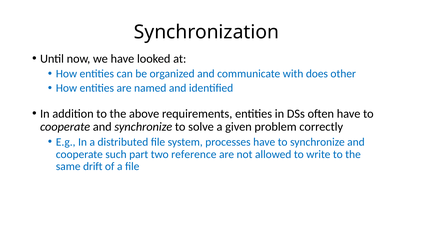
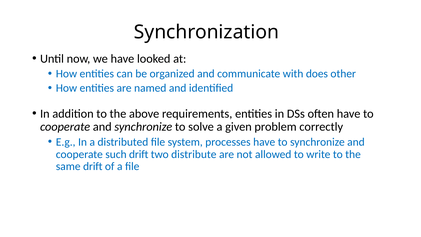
such part: part -> drift (139, 154)
reference: reference -> distribute (194, 154)
